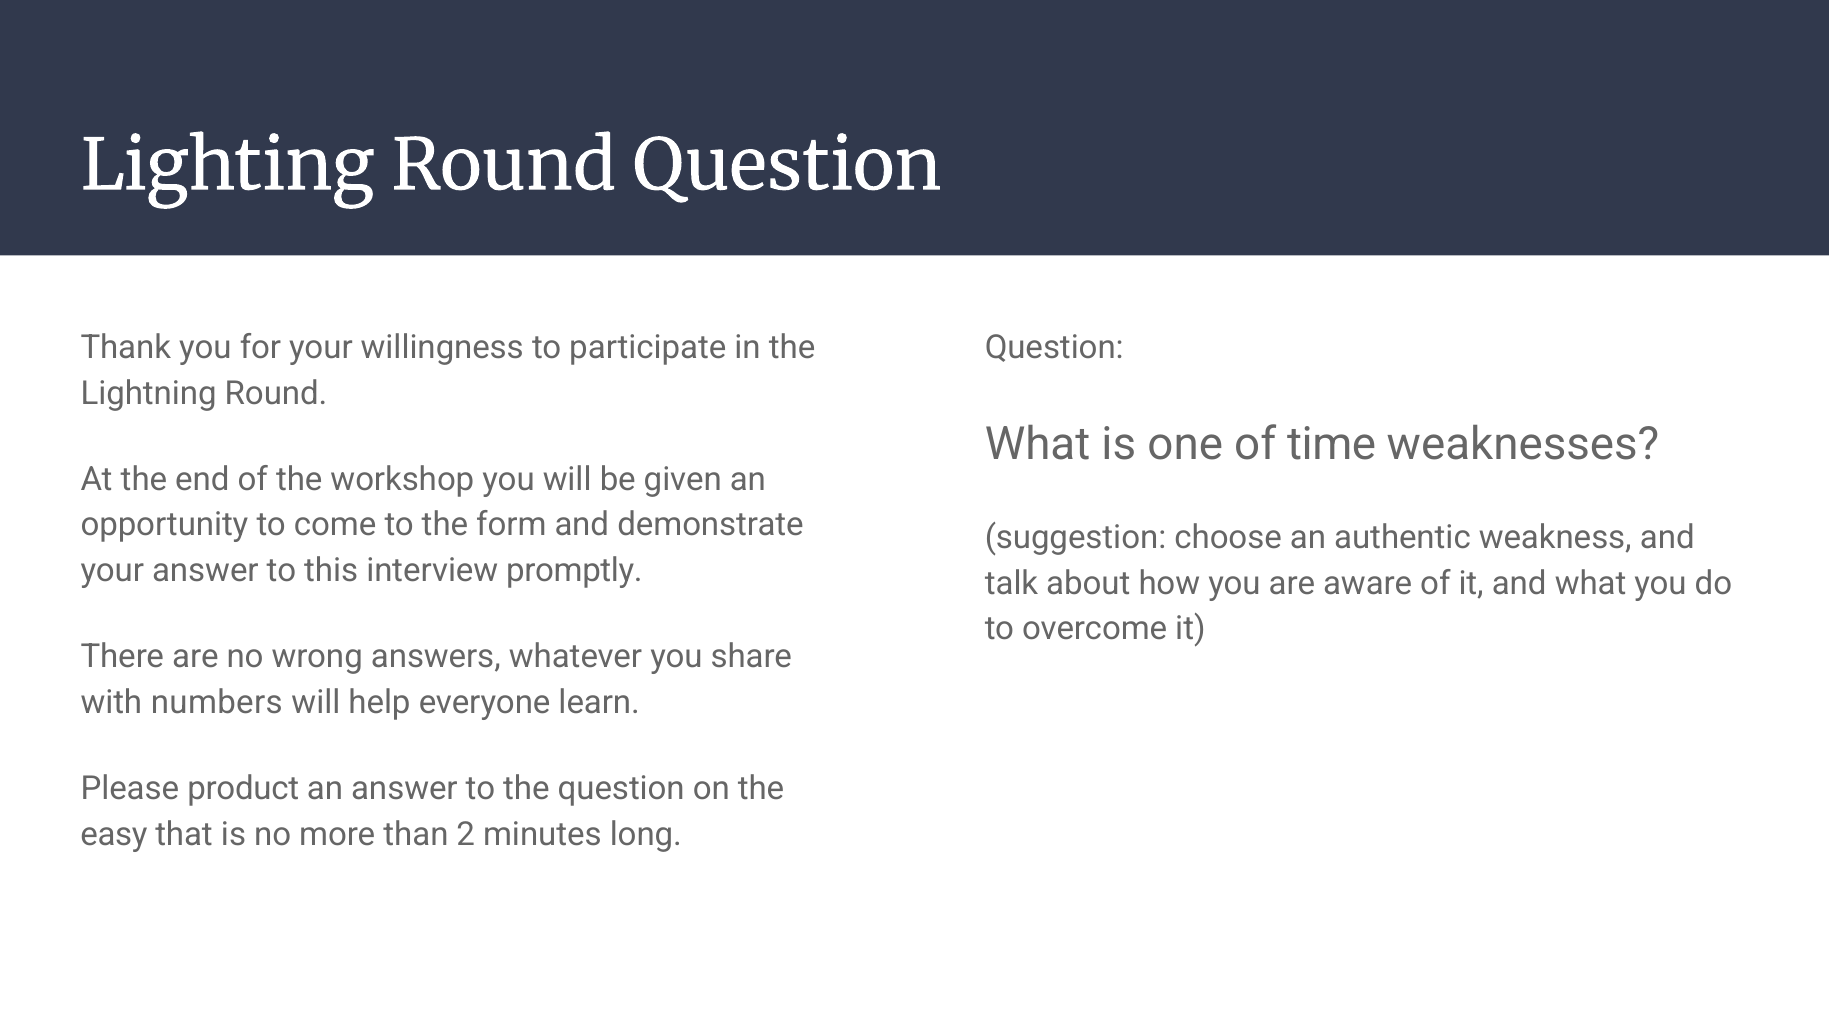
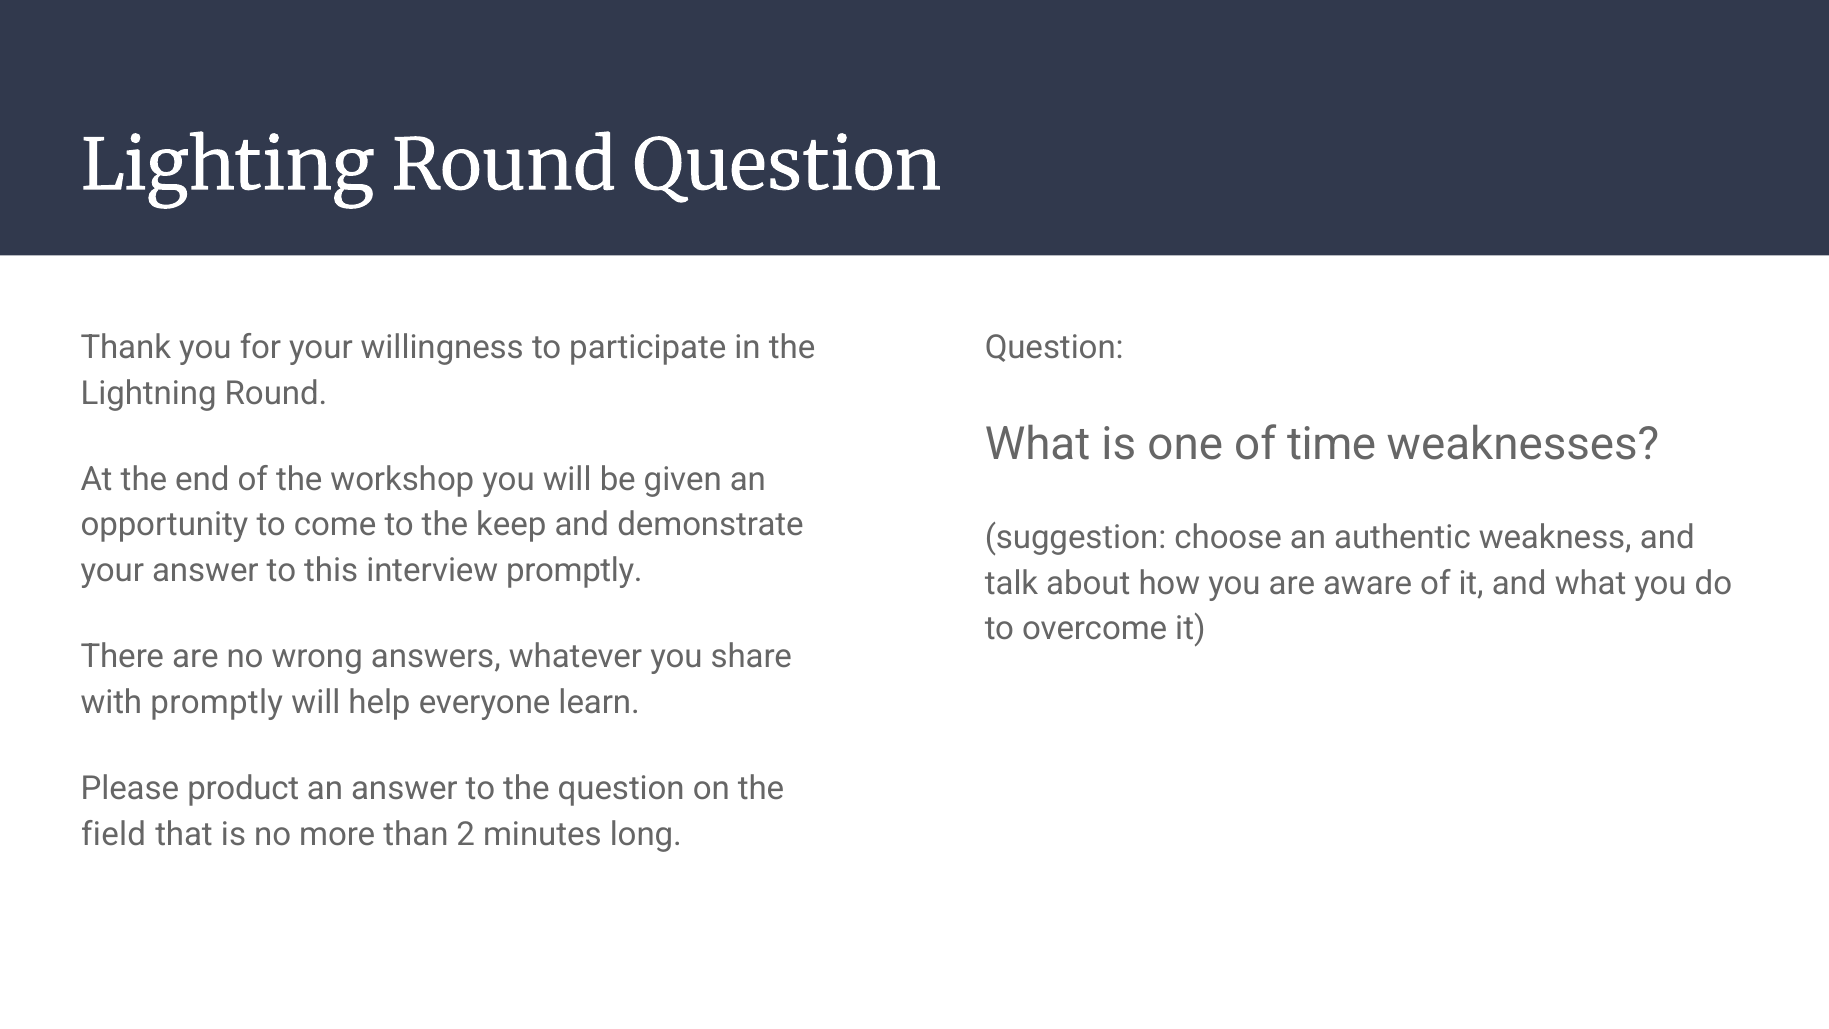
form: form -> keep (511, 525)
with numbers: numbers -> promptly (217, 702)
easy: easy -> field (114, 834)
